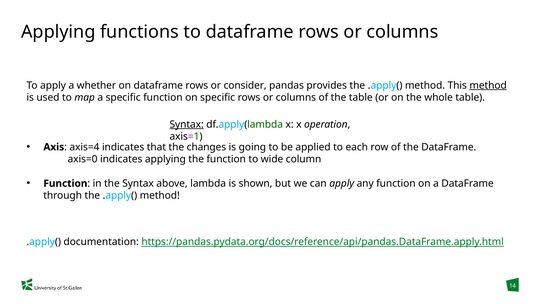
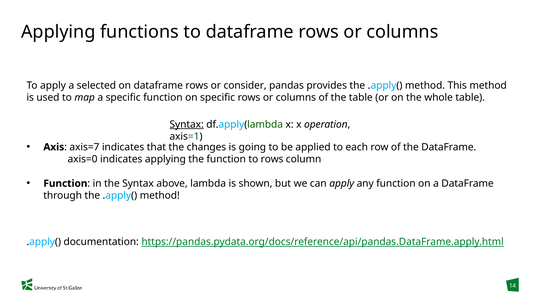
whether: whether -> selected (96, 85)
method underline: present -> none (488, 85)
axis=4: axis=4 -> axis=7 (84, 147)
to wide: wide -> rows (272, 159)
